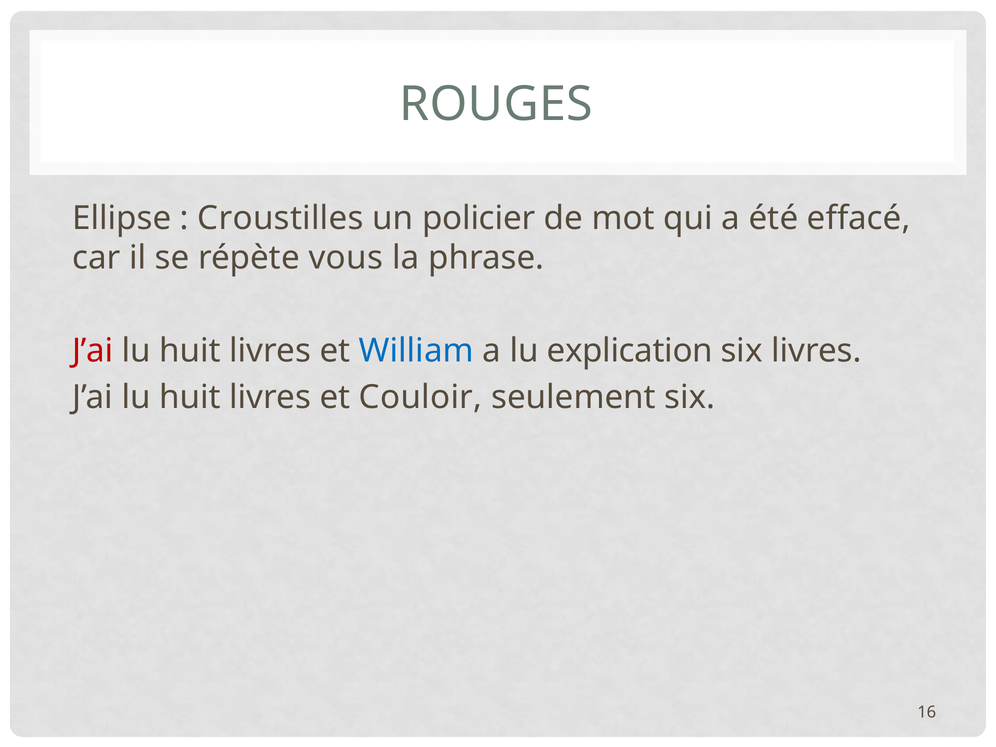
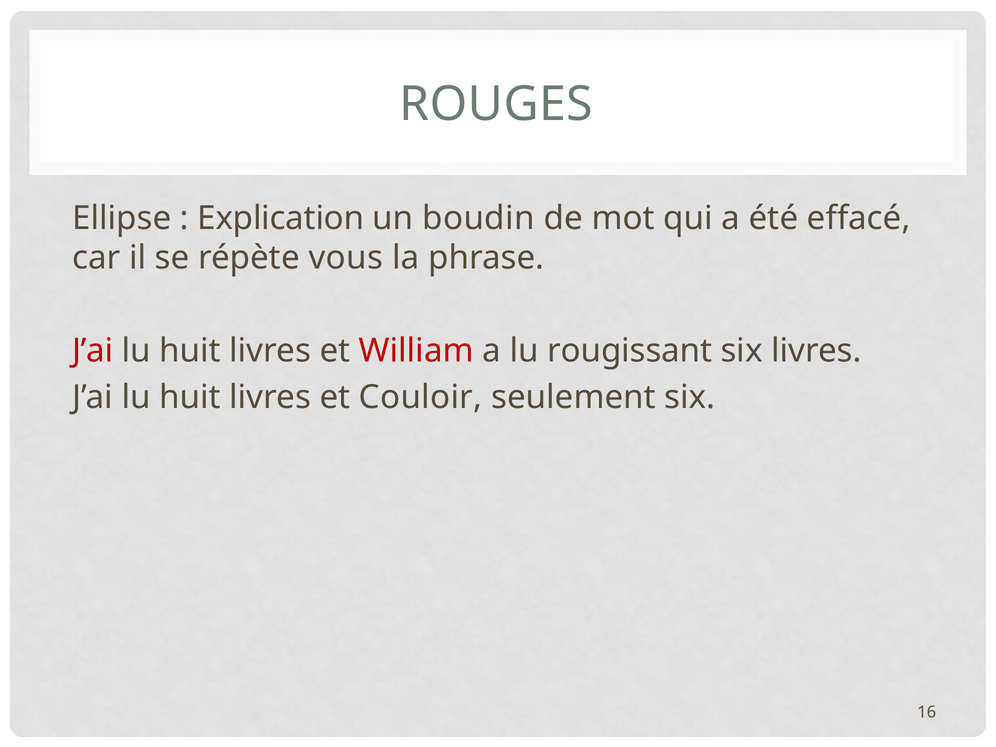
Croustilles: Croustilles -> Explication (281, 218)
policier: policier -> boudin (478, 218)
William colour: blue -> red (416, 351)
explication: explication -> rougissant (630, 351)
